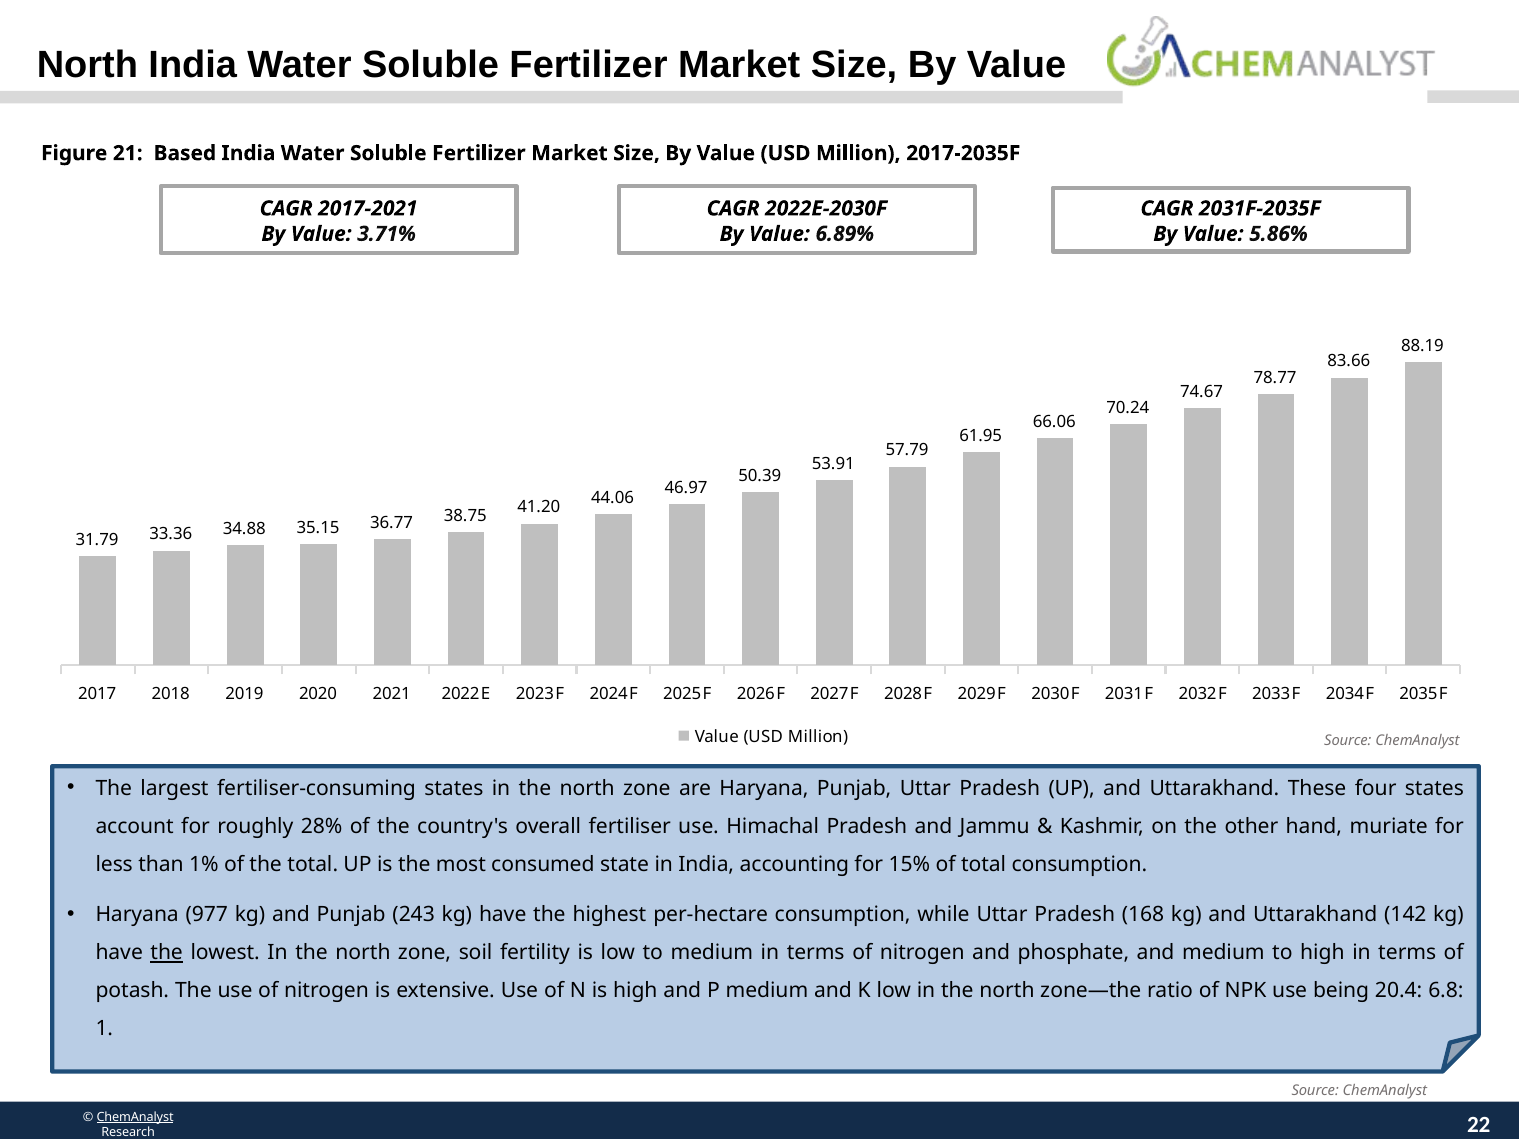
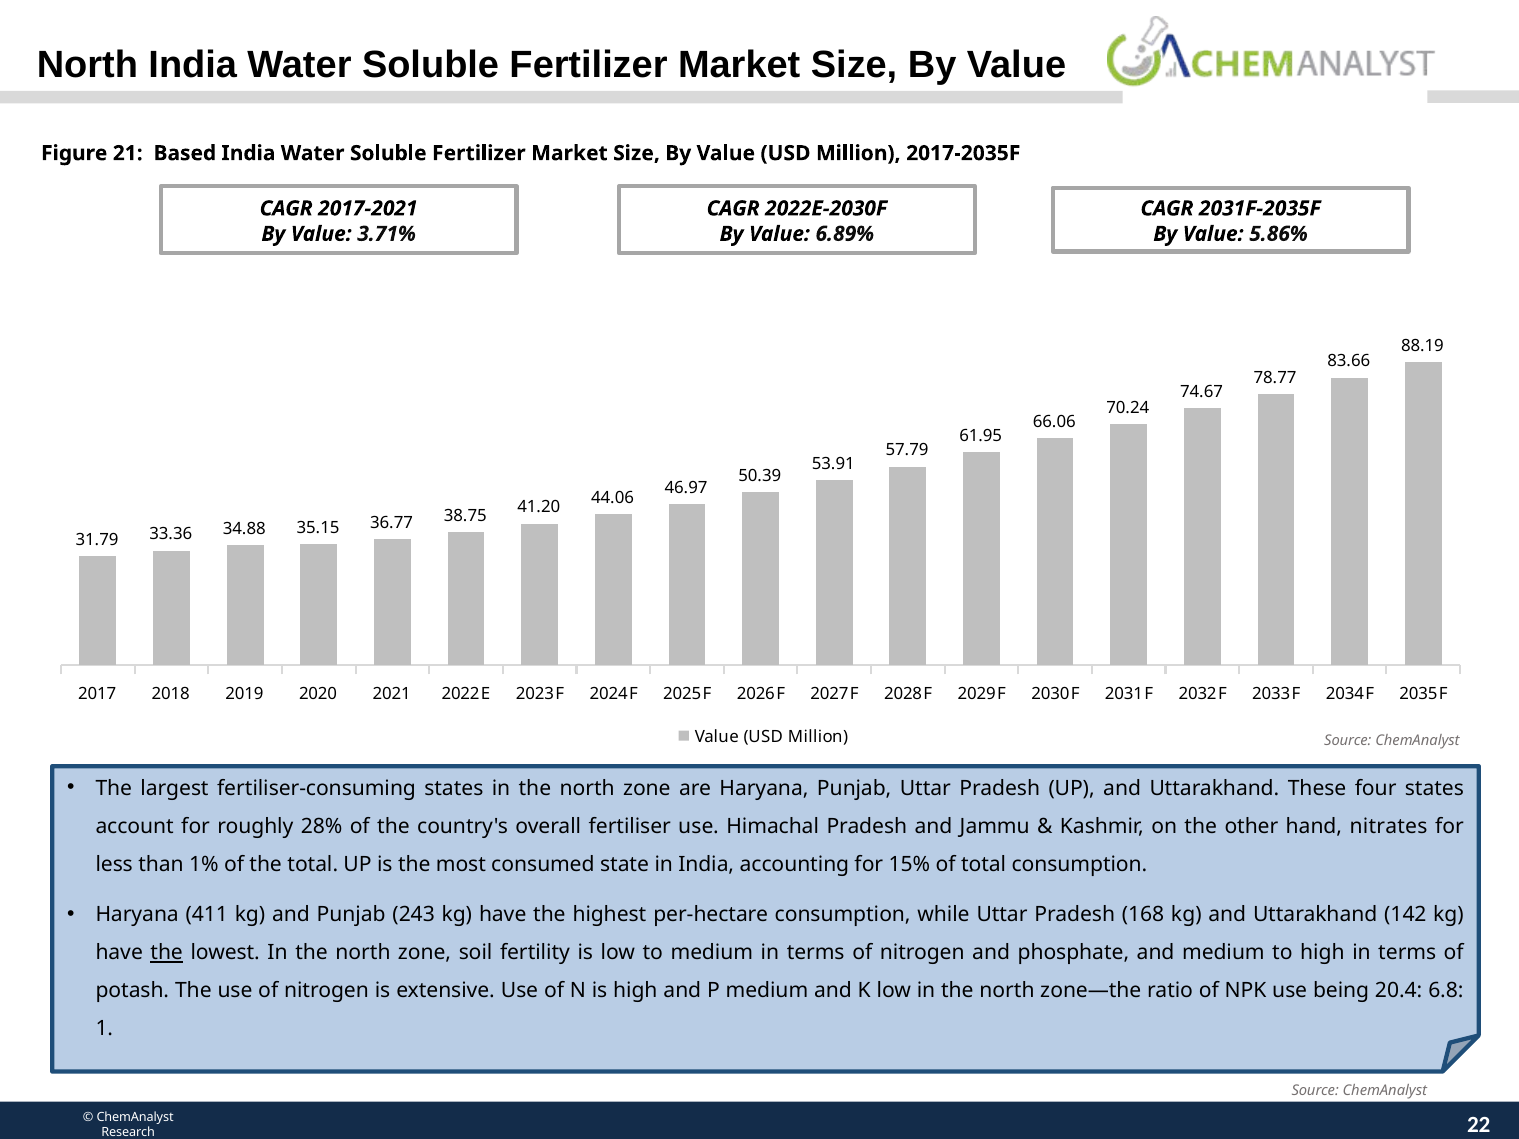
muriate: muriate -> nitrates (1389, 826)
977: 977 -> 411 (207, 915)
ChemAnalyst underline: present -> none (135, 1118)
